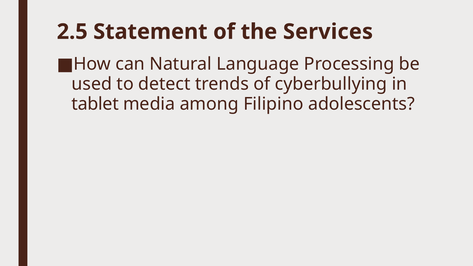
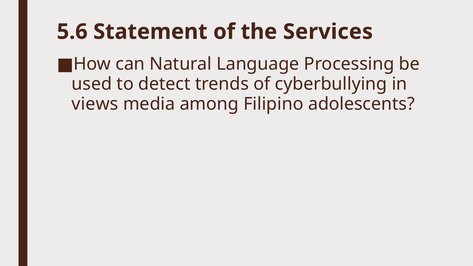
2.5: 2.5 -> 5.6 (72, 32)
tablet: tablet -> views (95, 104)
